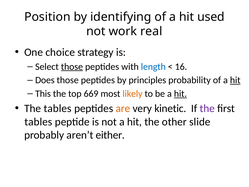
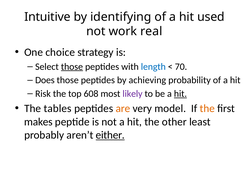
Position: Position -> Intuitive (47, 17)
16: 16 -> 70 (181, 67)
principles: principles -> achieving (147, 80)
hit underline: present -> none (235, 80)
This: This -> Risk (43, 94)
669: 669 -> 608 (91, 94)
likely colour: orange -> purple (132, 94)
kinetic: kinetic -> model (170, 108)
the colour: purple -> orange (207, 108)
tables: tables -> makes (38, 122)
slide: slide -> least (200, 122)
either underline: none -> present (110, 135)
